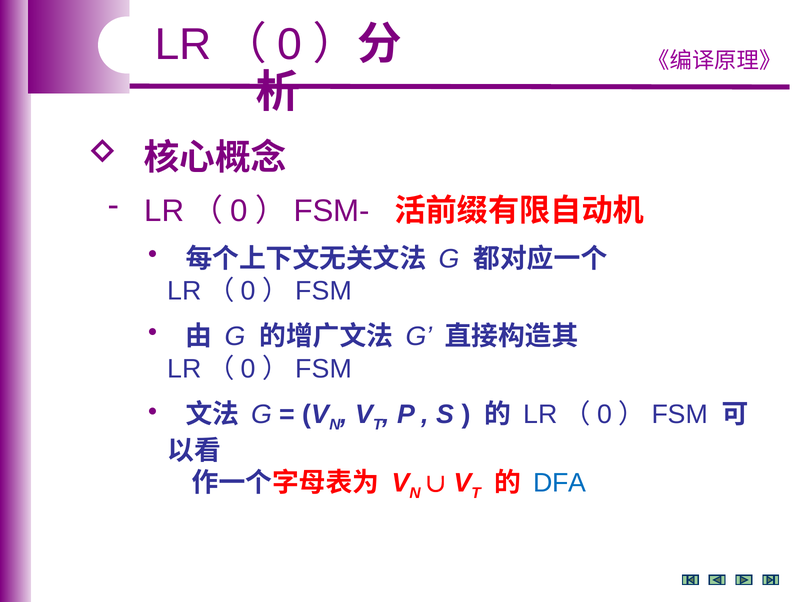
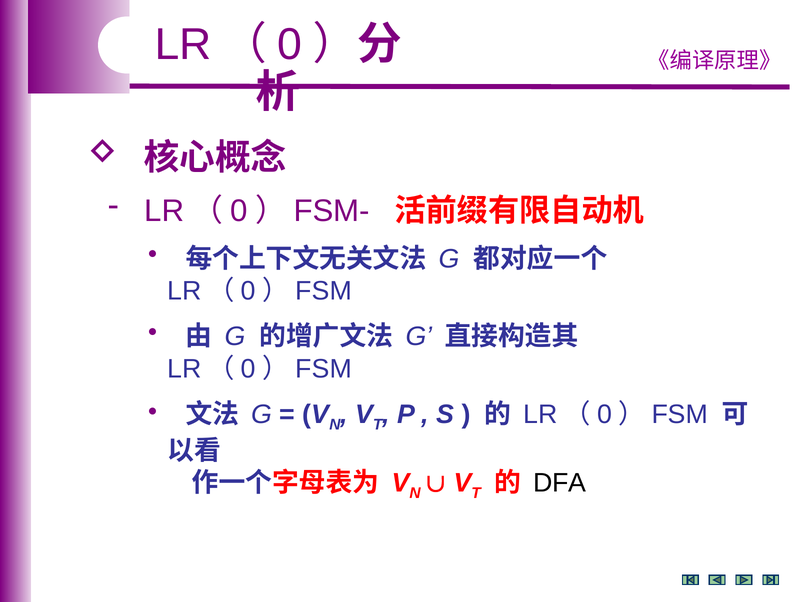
DFA colour: blue -> black (560, 483)
